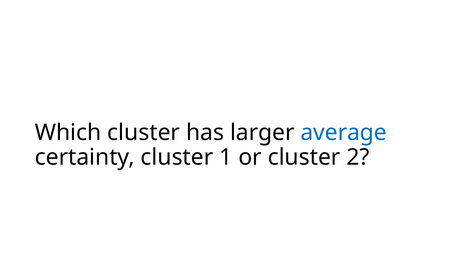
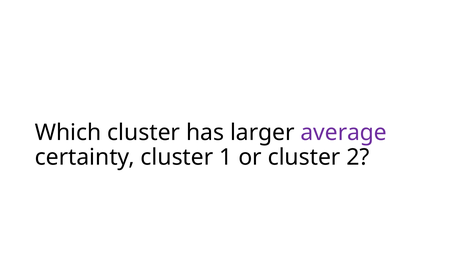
average colour: blue -> purple (344, 133)
